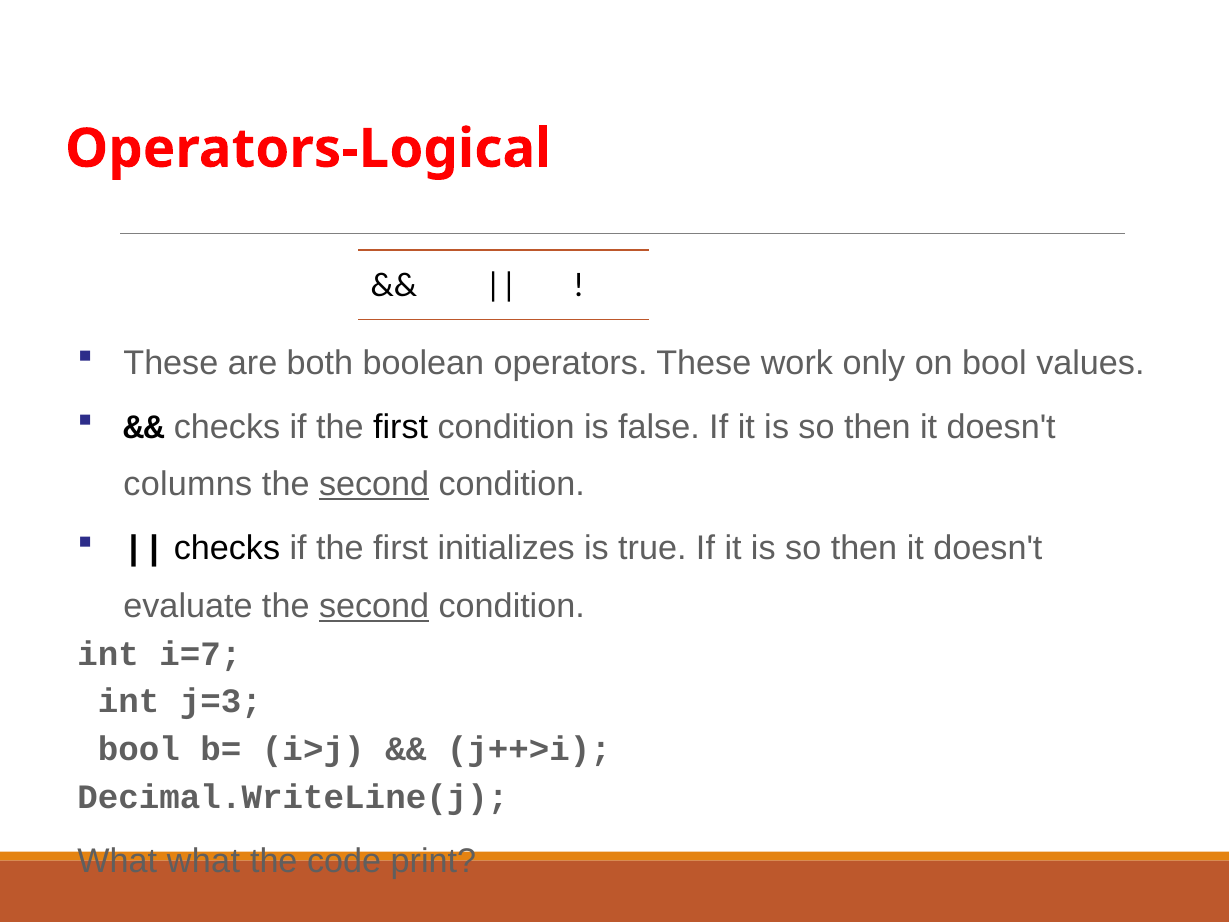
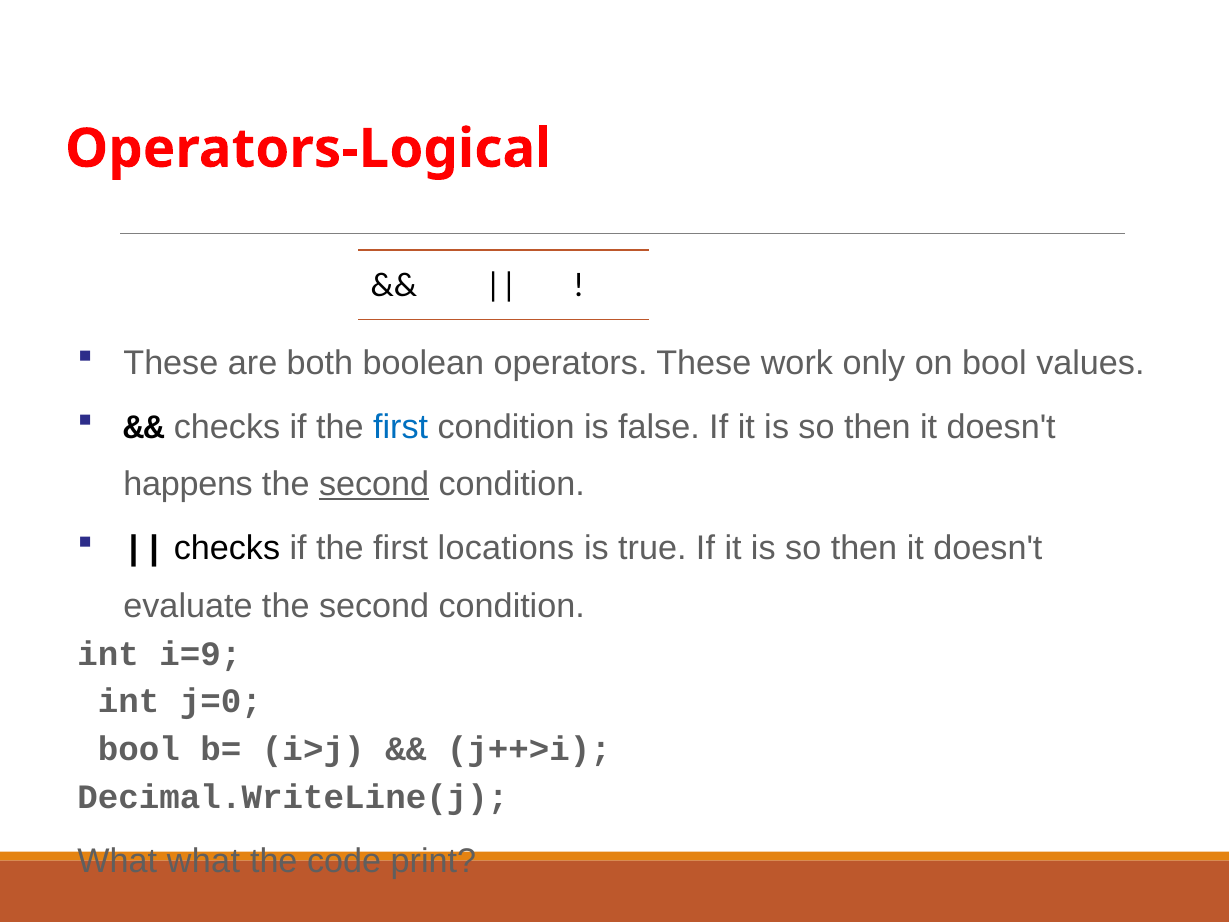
first colour: black -> blue (401, 427)
columns: columns -> happens (188, 484)
initializes: initializes -> locations (506, 549)
second underline: present -> none (374, 606)
i=7: i=7 -> i=9 (200, 654)
j=3: j=3 -> j=0 (221, 701)
